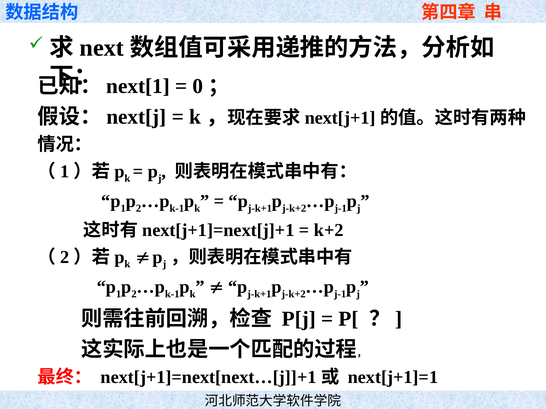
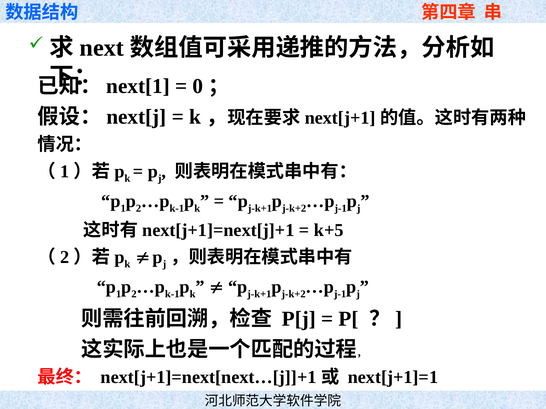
k+2: k+2 -> k+5 (329, 231)
